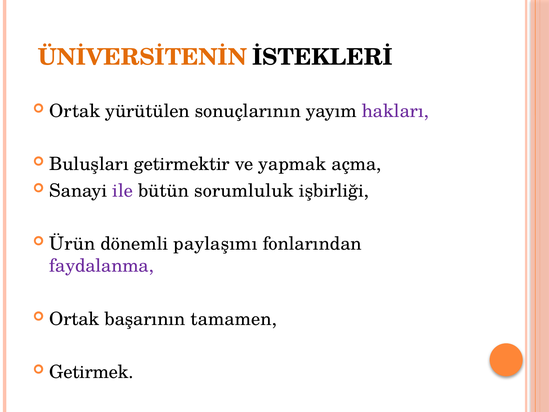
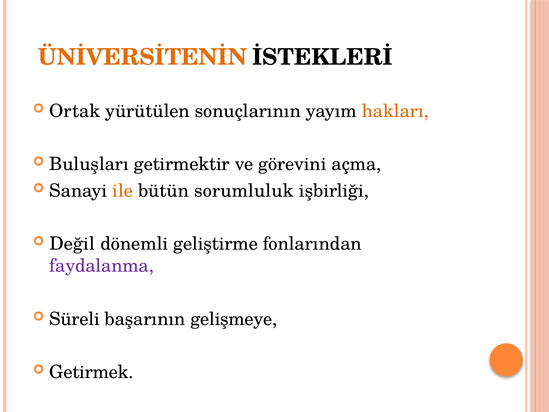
hakları colour: purple -> orange (395, 111)
yapmak: yapmak -> görevini (292, 164)
ile colour: purple -> orange (123, 191)
Ürün: Ürün -> Değil (72, 244)
paylaşımı: paylaşımı -> geliştirme (216, 244)
Ortak: Ortak -> Süreli (74, 319)
tamamen: tamamen -> gelişmeye (234, 319)
